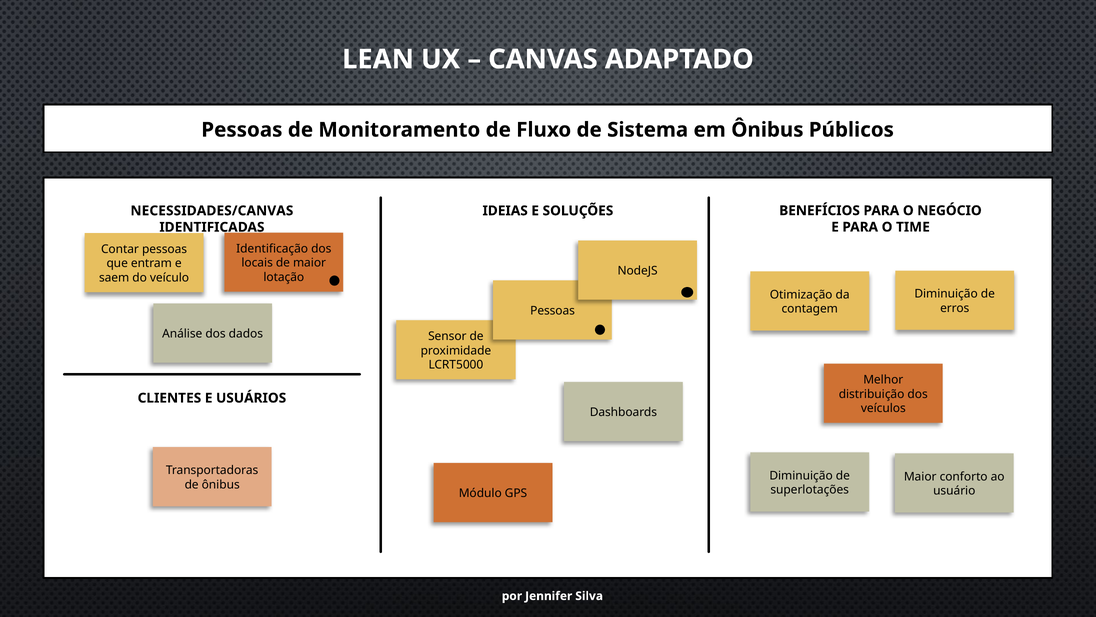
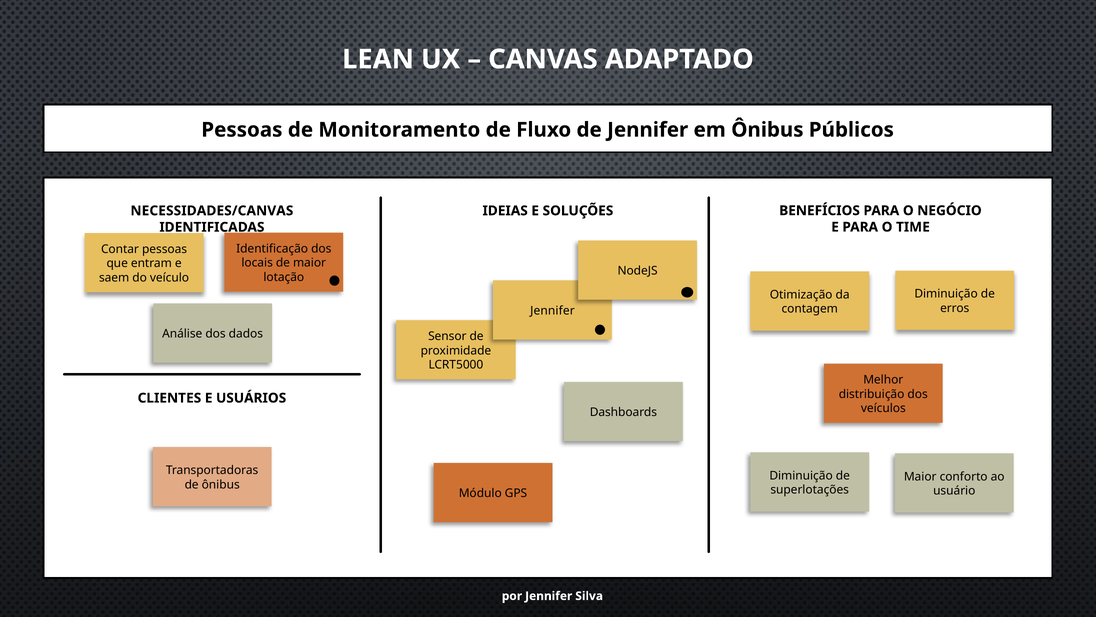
de Sistema: Sistema -> Jennifer (648, 130)
Pessoas: Pessoas -> Jennifer (552, 311)
